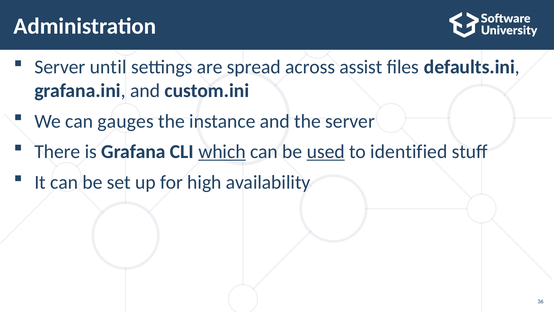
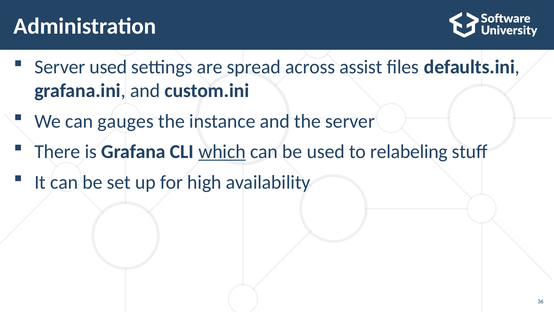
Server until: until -> used (108, 67)
used underline: present -> none (326, 152)
identified: identified -> relabeling (409, 152)
